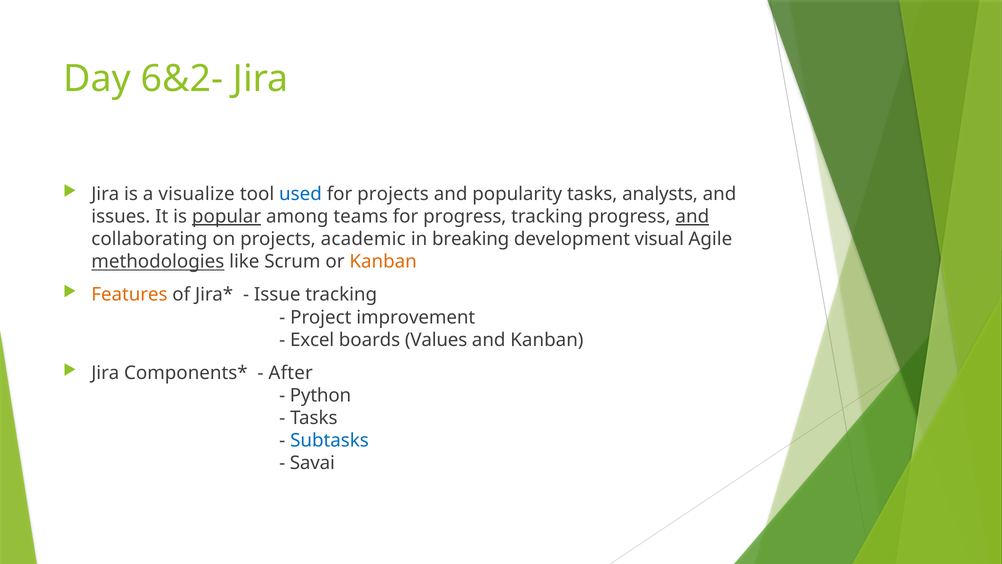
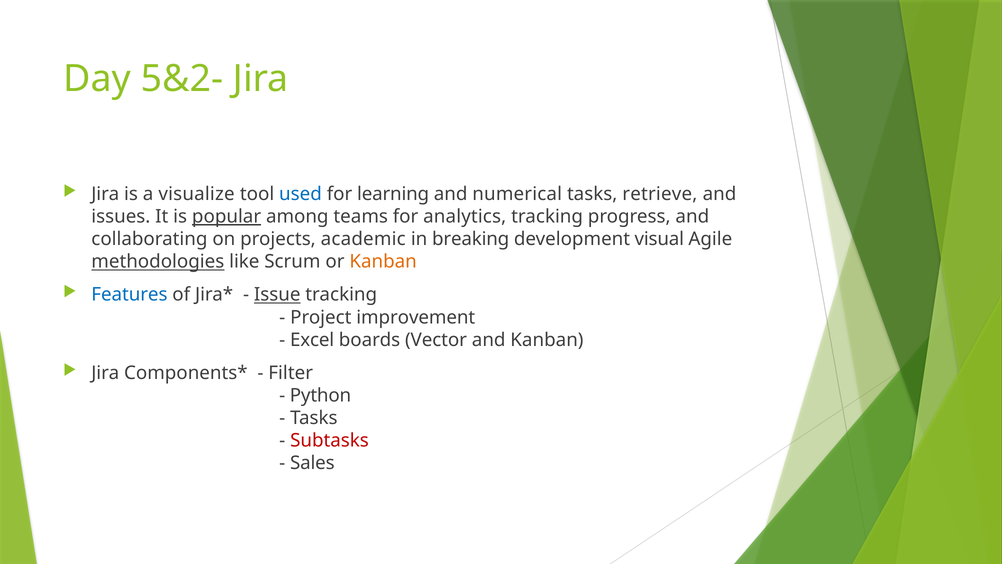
6&2-: 6&2- -> 5&2- (182, 79)
for projects: projects -> learning (393, 194)
popularity: popularity -> numerical (517, 194)
analysts: analysts -> retrieve (660, 194)
for progress: progress -> analytics (465, 216)
and underline: present -> none (692, 216)
Features colour: orange -> blue (129, 295)
Issue underline: none -> present (277, 295)
Values: Values -> Vector (436, 340)
After: After -> Filter (291, 373)
Subtasks colour: blue -> red (329, 440)
Savai: Savai -> Sales (312, 463)
